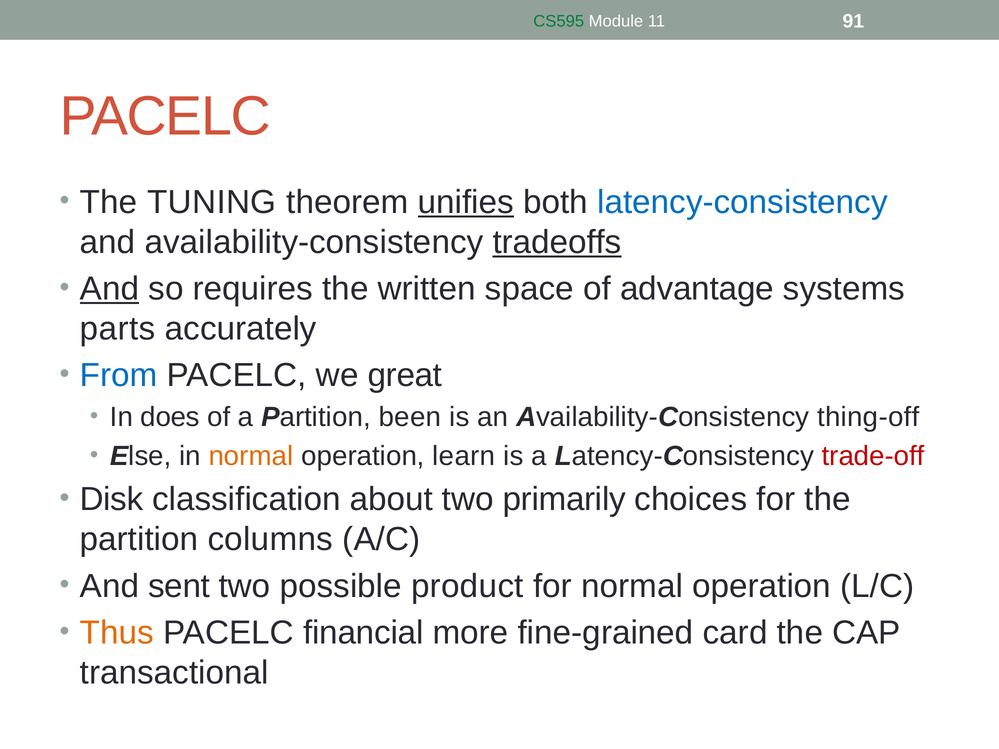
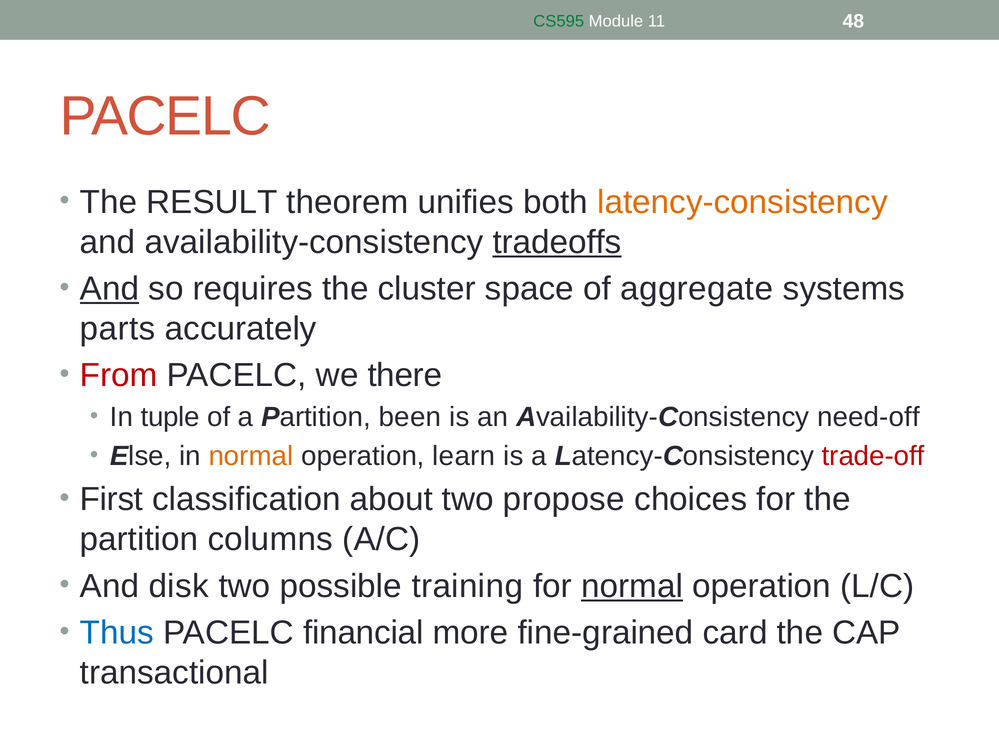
91: 91 -> 48 (853, 21)
TUNING: TUNING -> RESULT (212, 202)
unifies underline: present -> none (466, 202)
latency-consistency colour: blue -> orange (742, 202)
written: written -> cluster (427, 289)
advantage: advantage -> aggregate (697, 289)
From colour: blue -> red (119, 375)
great: great -> there (405, 375)
does: does -> tuple (170, 417)
thing-off: thing-off -> need-off (868, 417)
Disk: Disk -> First (111, 500)
primarily: primarily -> propose (564, 500)
sent: sent -> disk (179, 586)
product: product -> training (467, 586)
normal underline: none -> present (632, 586)
Thus colour: orange -> blue (117, 633)
